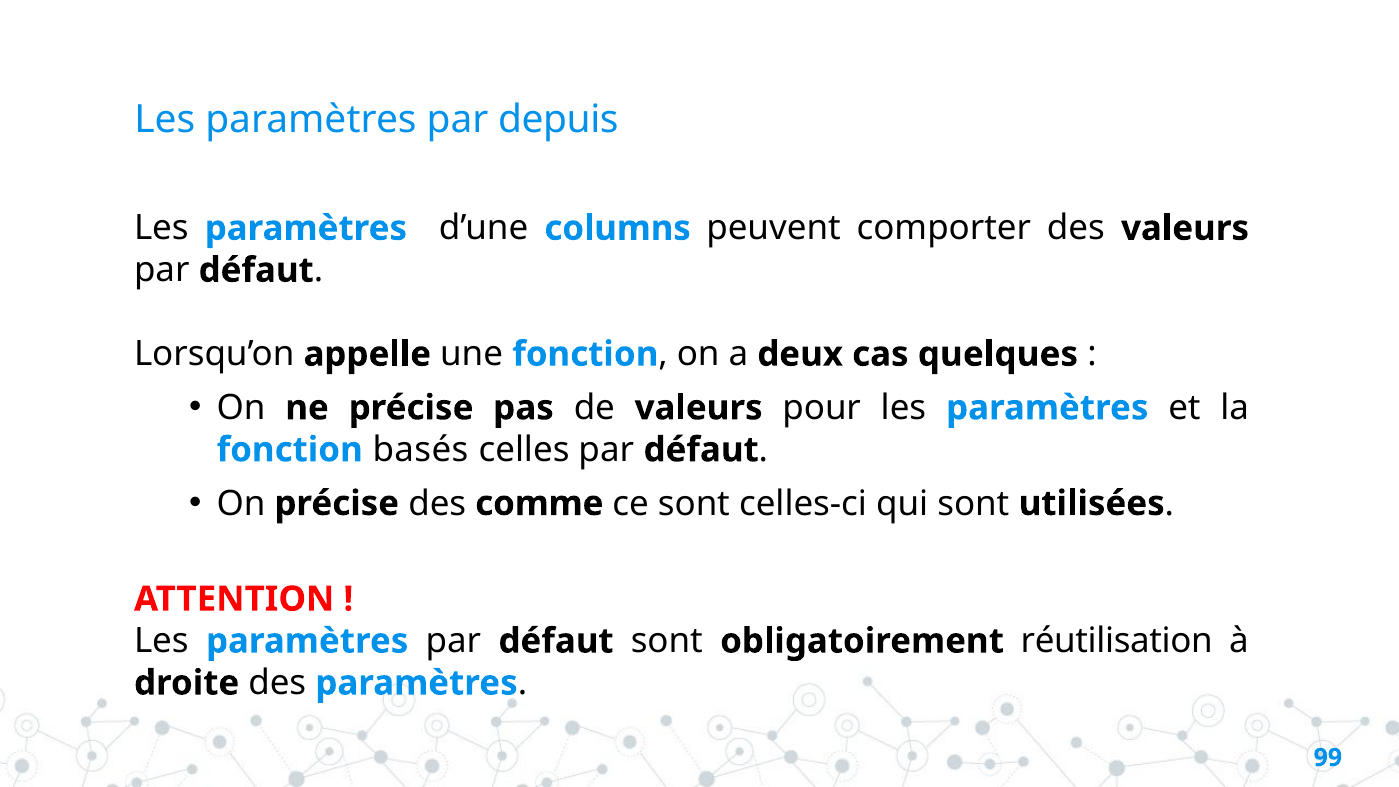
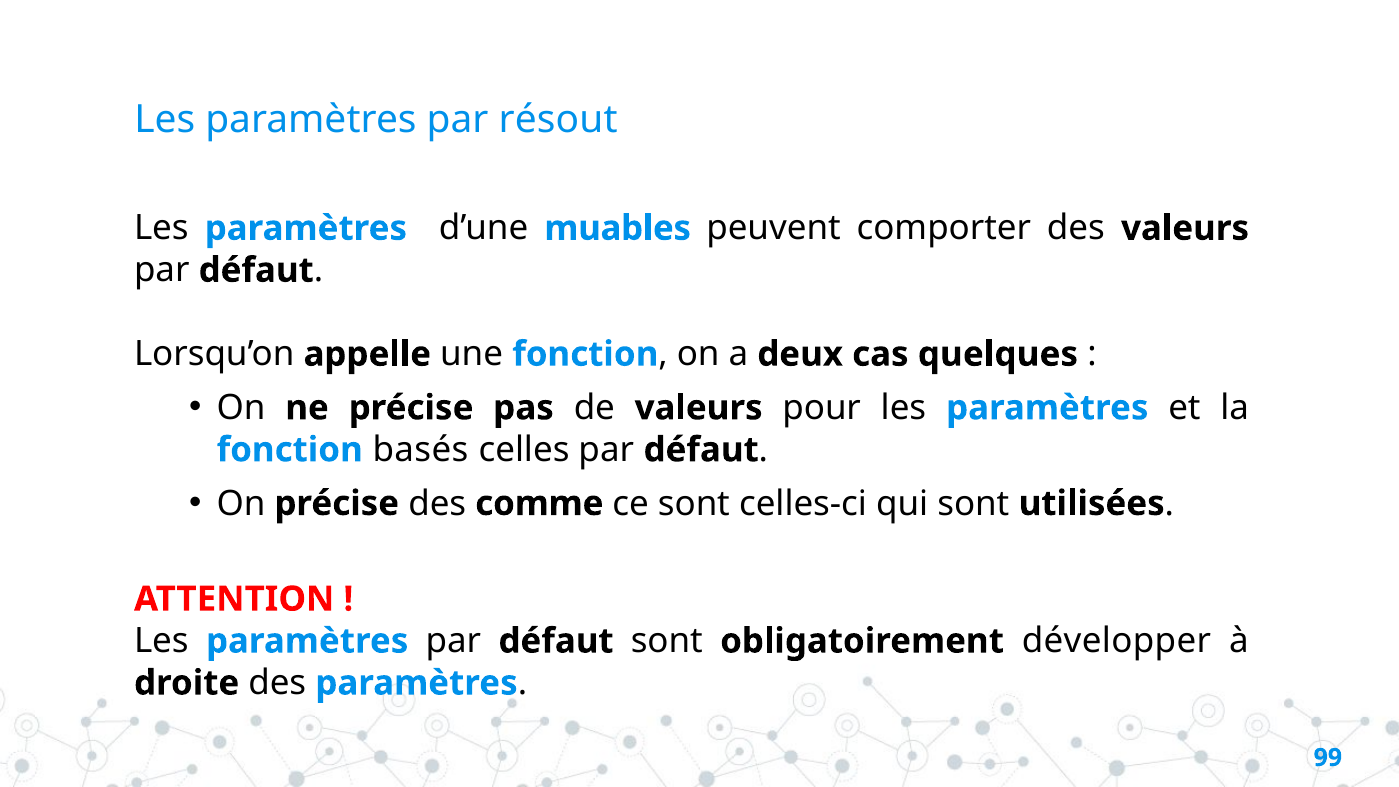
depuis: depuis -> résout (558, 120)
columns: columns -> muables (618, 228)
réutilisation: réutilisation -> développer (1116, 641)
